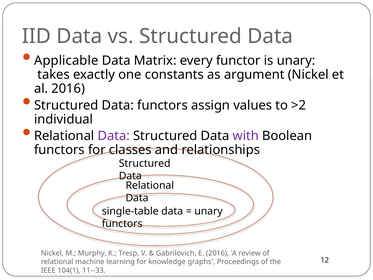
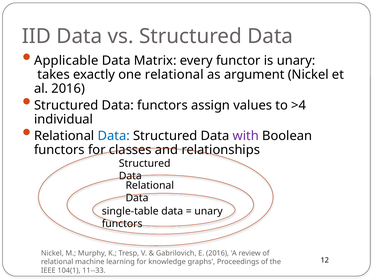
one constants: constants -> relational (174, 75)
>2: >2 -> >4 (299, 105)
Data colour: purple -> blue (114, 136)
